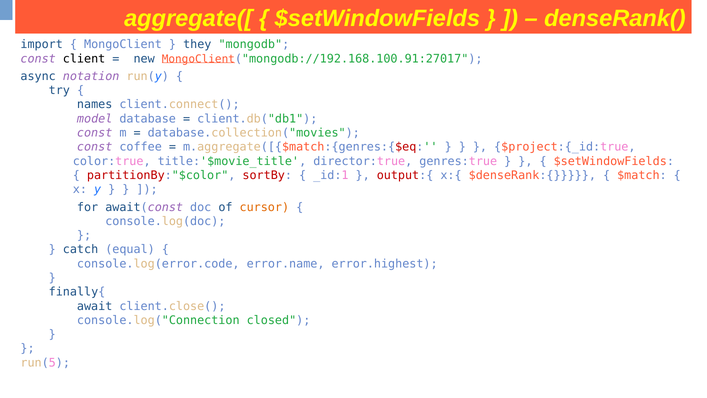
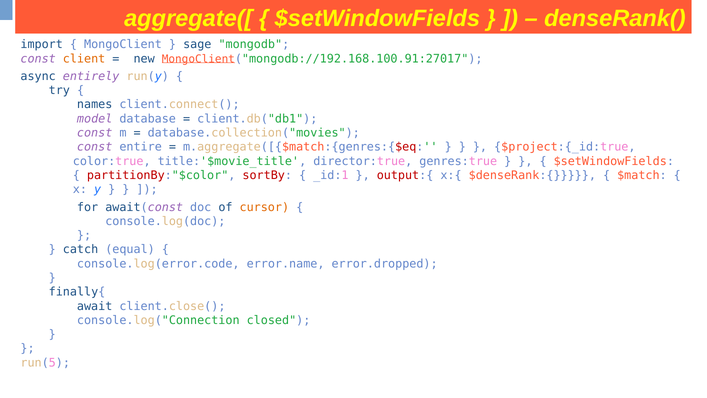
they: they -> sage (197, 44)
client colour: black -> orange (84, 59)
notation: notation -> entirely (91, 76)
coffee: coffee -> entire (141, 147)
error.highest: error.highest -> error.dropped (385, 264)
